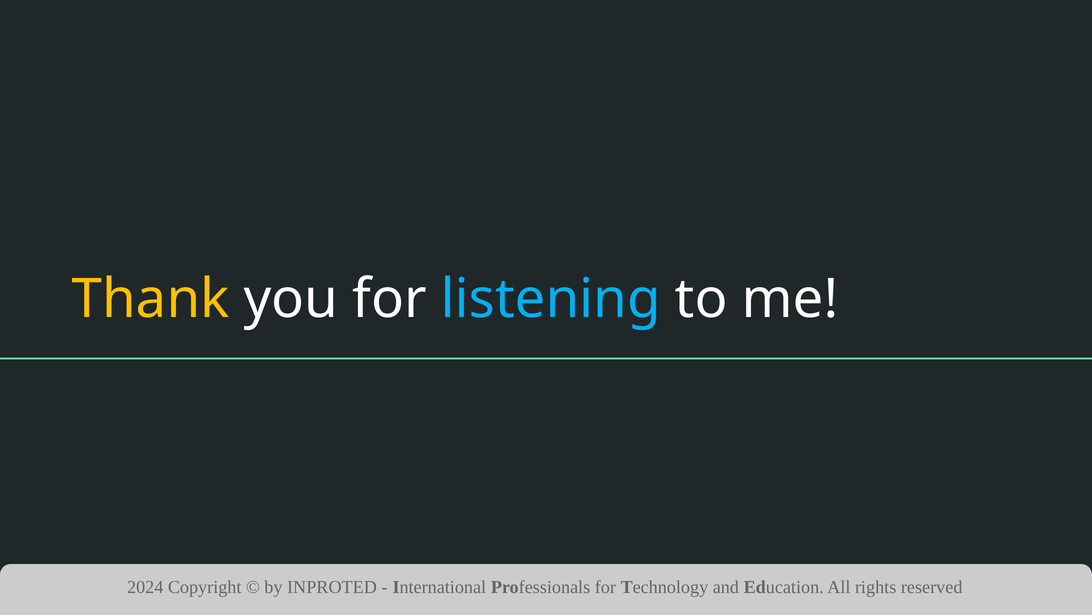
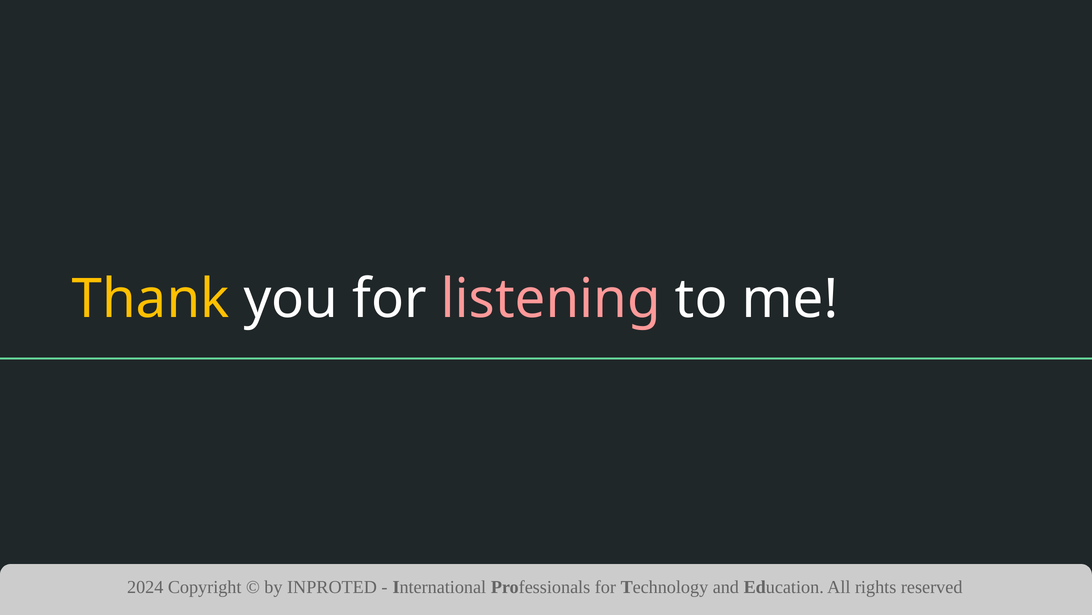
listening colour: light blue -> pink (551, 299)
